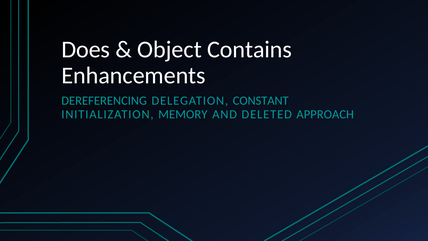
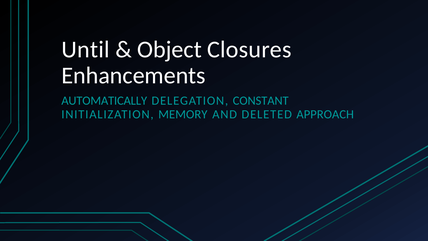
Does: Does -> Until (86, 49)
Contains: Contains -> Closures (249, 49)
DEREFERENCING: DEREFERENCING -> AUTOMATICALLY (104, 101)
